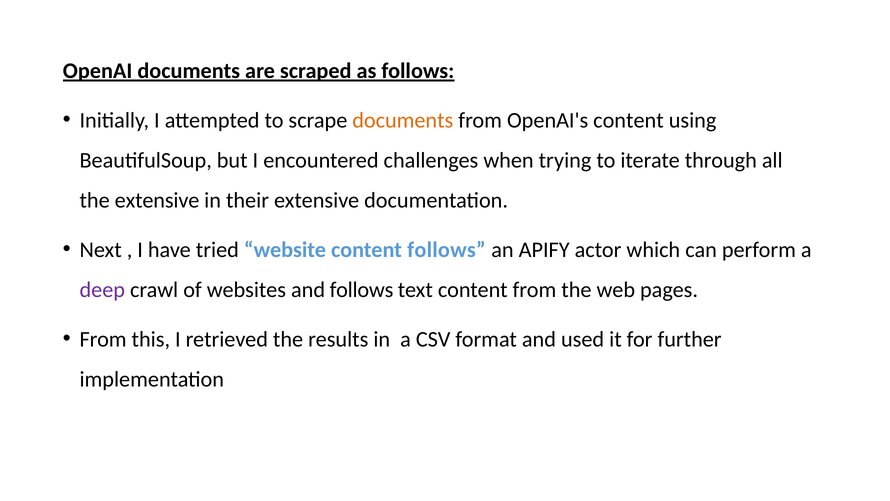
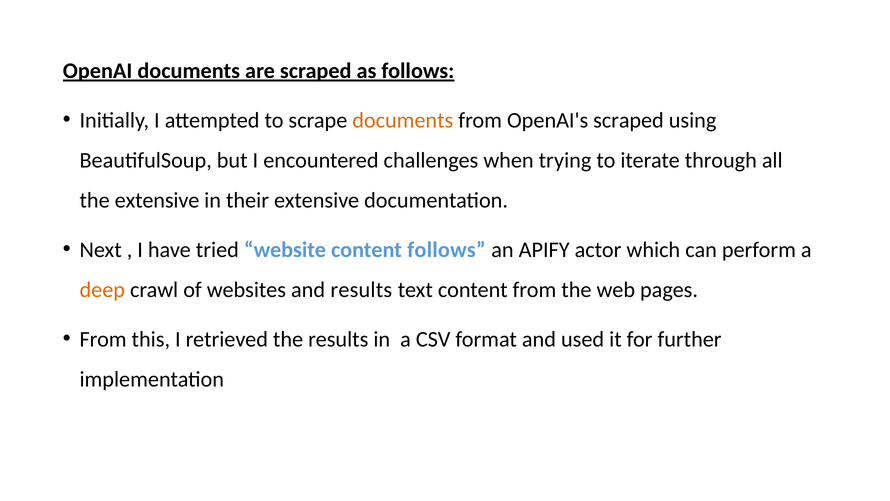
OpenAI's content: content -> scraped (629, 120)
deep colour: purple -> orange (102, 290)
and follows: follows -> results (361, 290)
